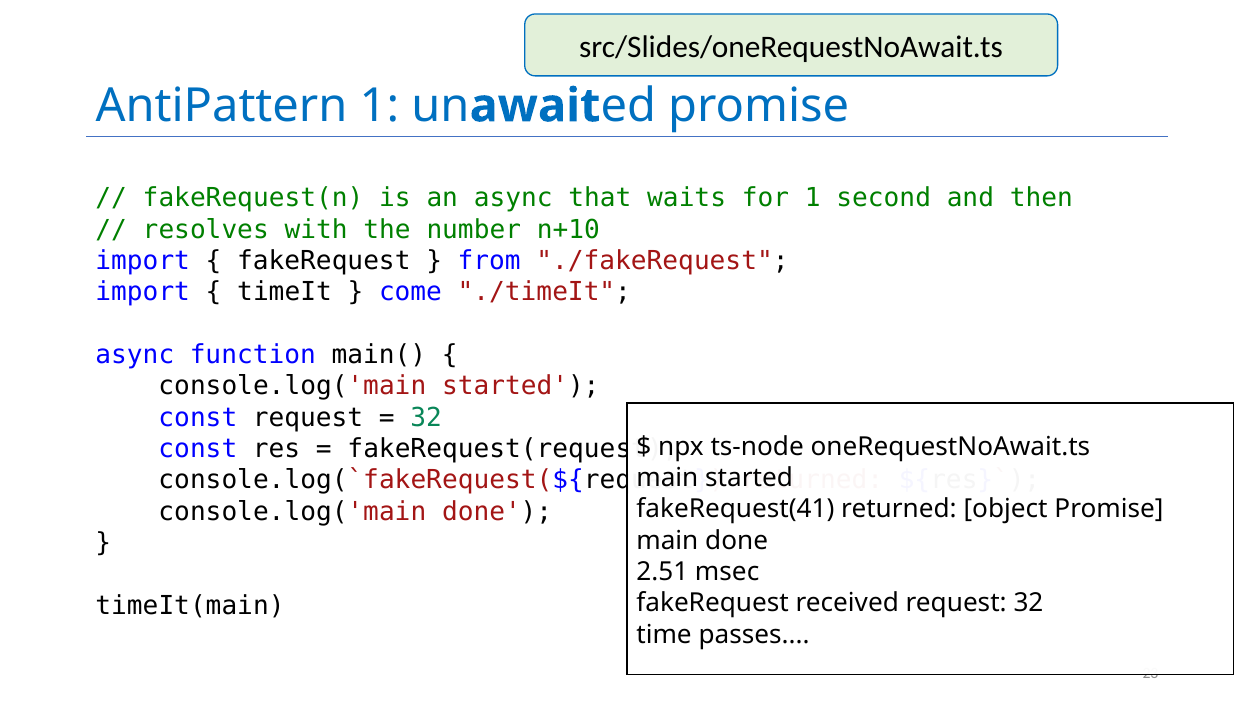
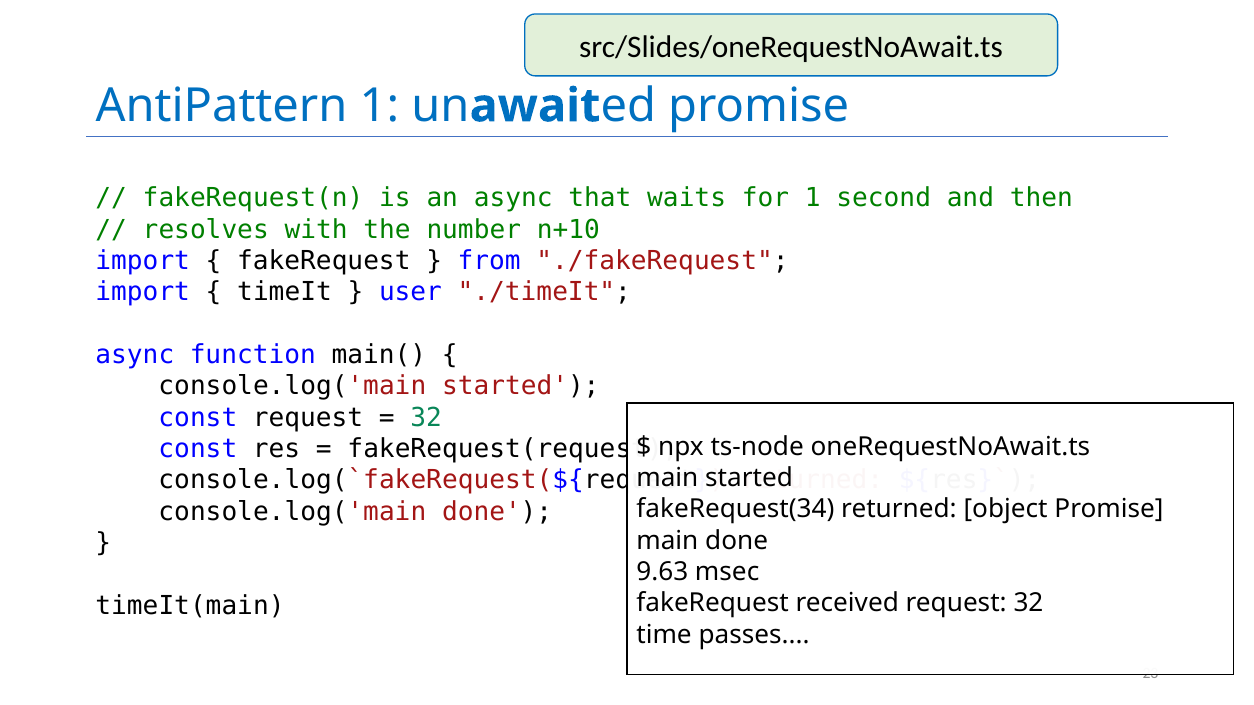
come: come -> user (410, 292)
fakeRequest(41: fakeRequest(41 -> fakeRequest(34 (735, 509)
2.51: 2.51 -> 9.63 (662, 572)
